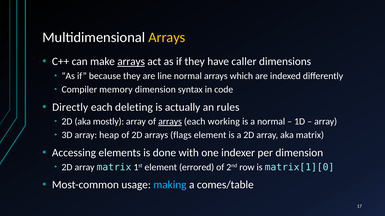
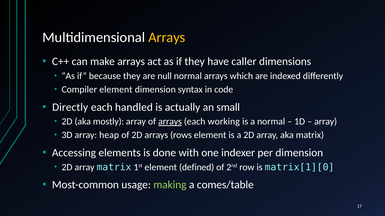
arrays underline: present -> none (131, 62)
line: line -> null (165, 76)
Compiler memory: memory -> element (116, 90)
deleting: deleting -> handled (134, 107)
rules: rules -> small (228, 107)
flags: flags -> rows (181, 135)
errored: errored -> defined (197, 168)
making colour: light blue -> light green (170, 185)
